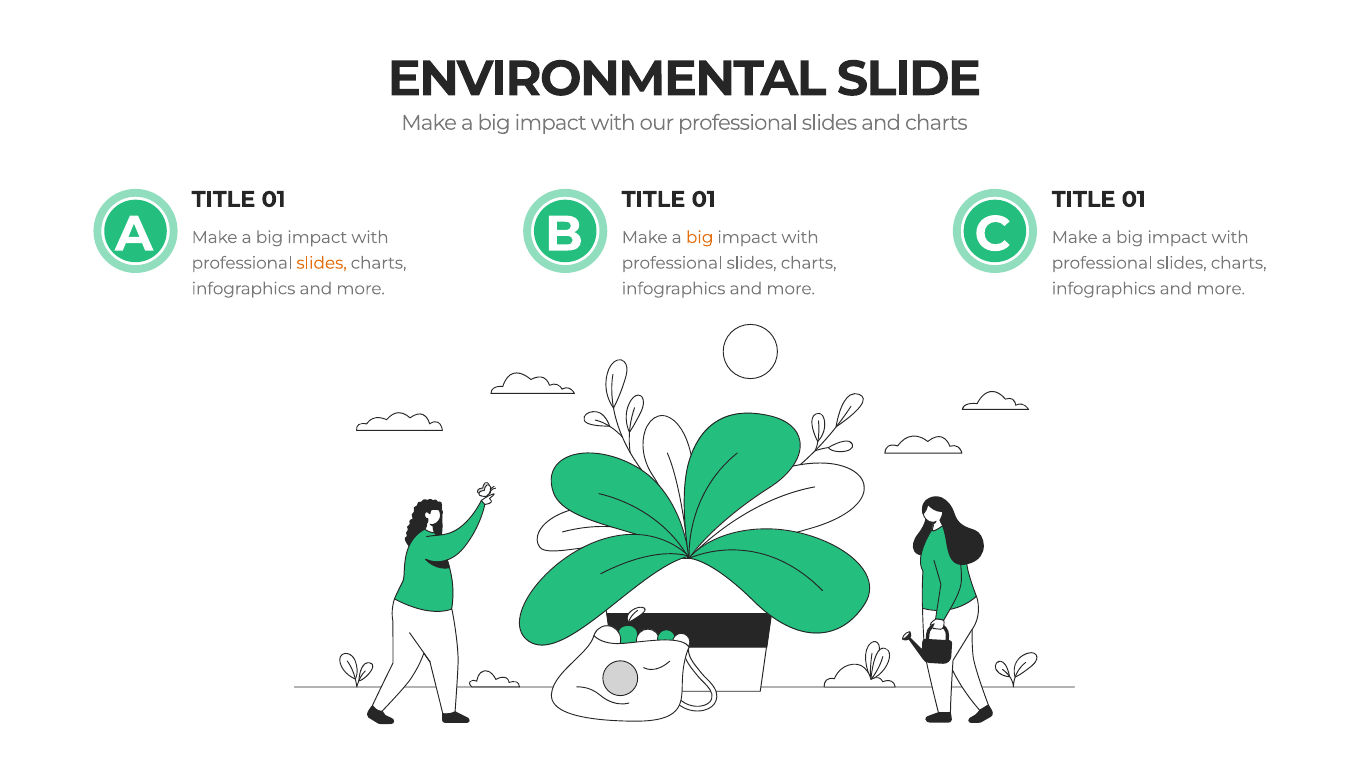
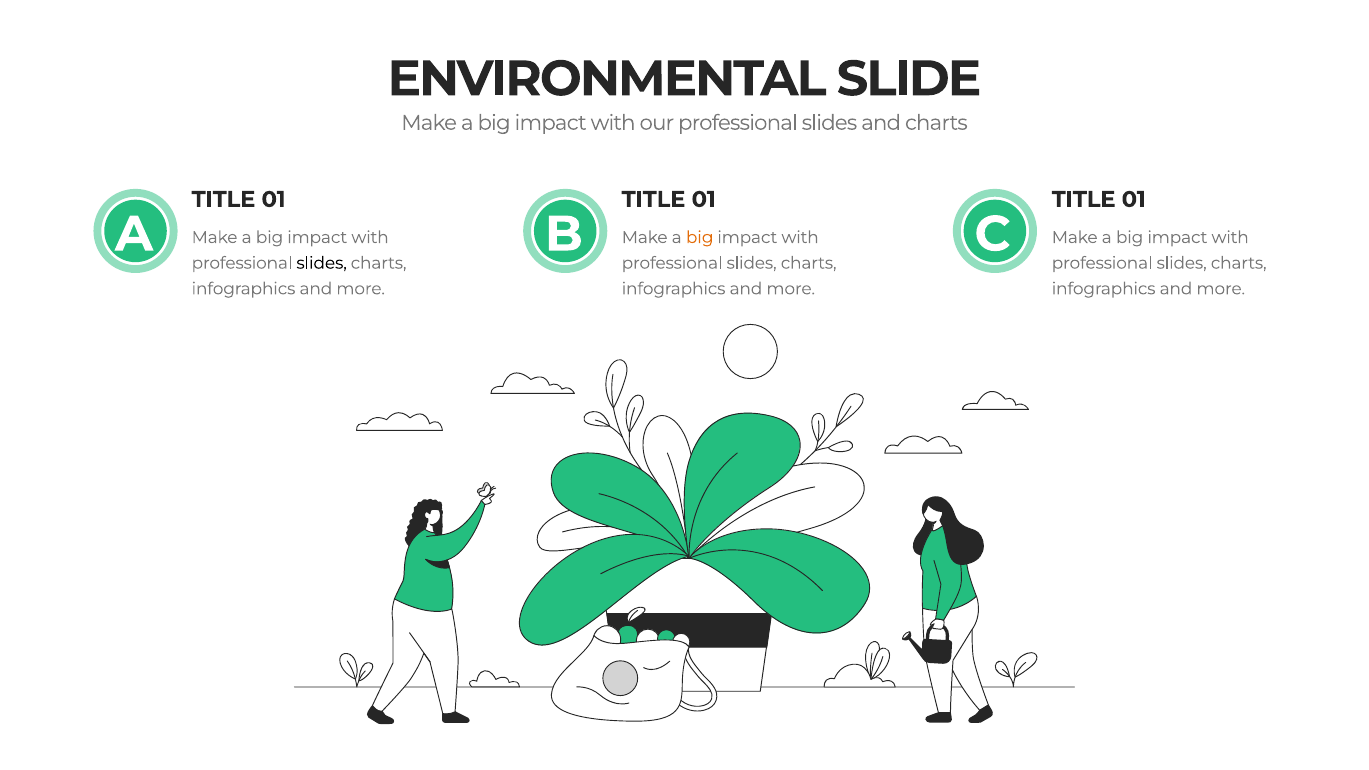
slides colour: orange -> black (322, 263)
